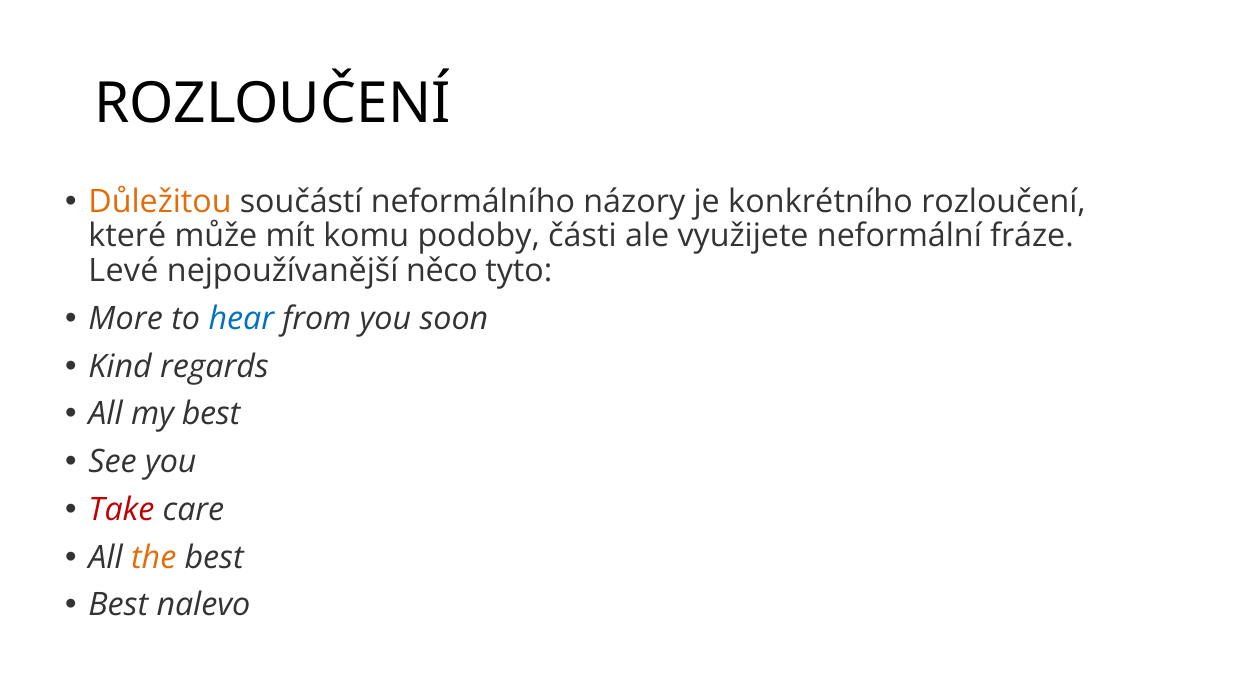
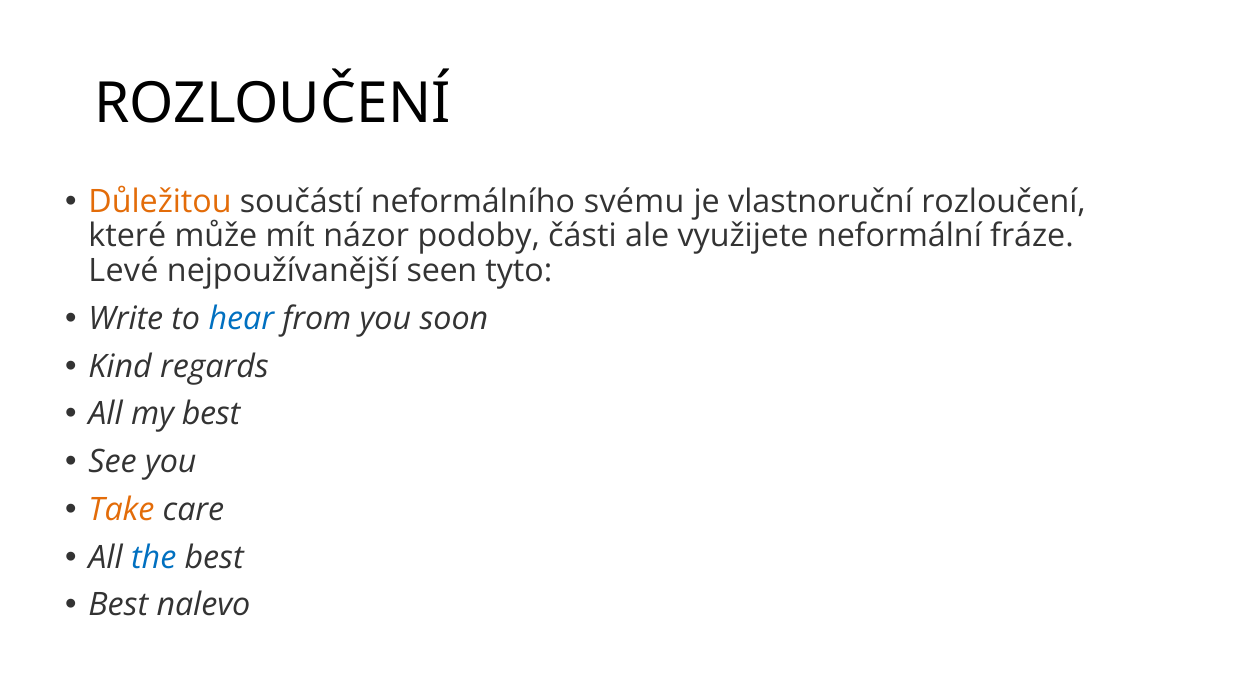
názory: názory -> svému (634, 201)
konkrétního: konkrétního -> vlastnoruční (821, 201)
komu: komu -> názor (366, 236)
něco: něco -> seen (442, 271)
More: More -> Write (126, 319)
Take colour: red -> orange (121, 510)
the colour: orange -> blue (154, 558)
